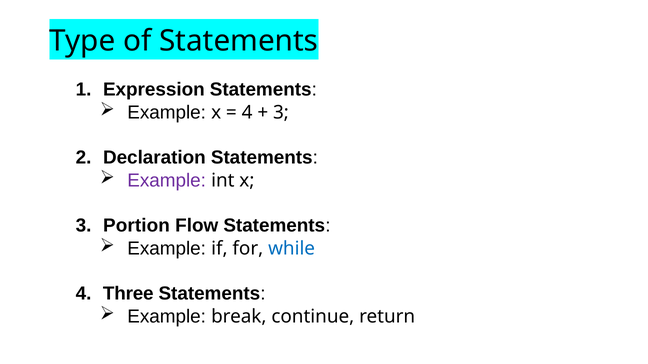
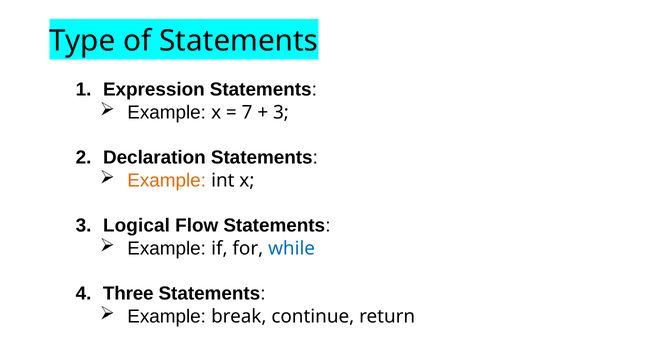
4: 4 -> 7 (247, 113)
Example colour: purple -> orange (167, 181)
Portion: Portion -> Logical (136, 226)
